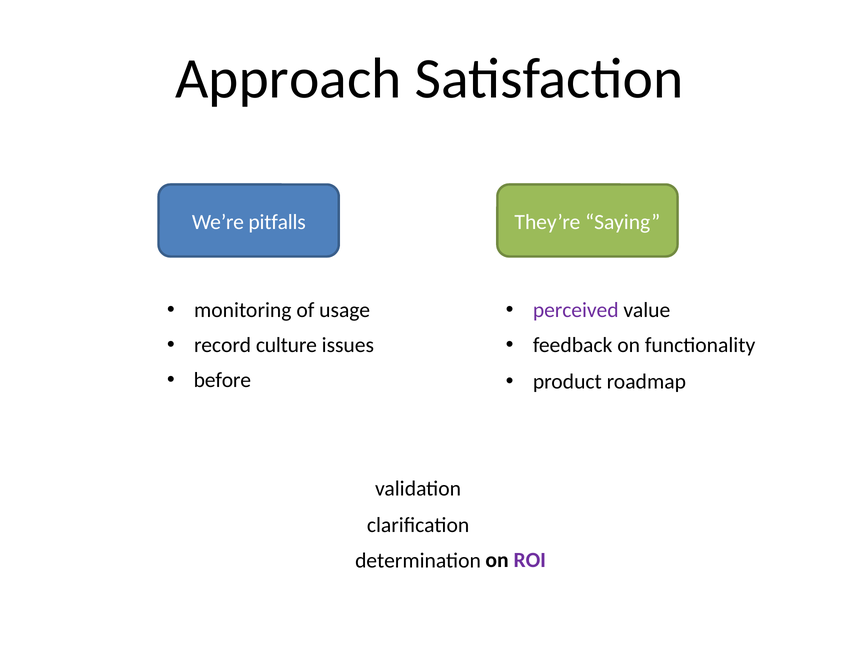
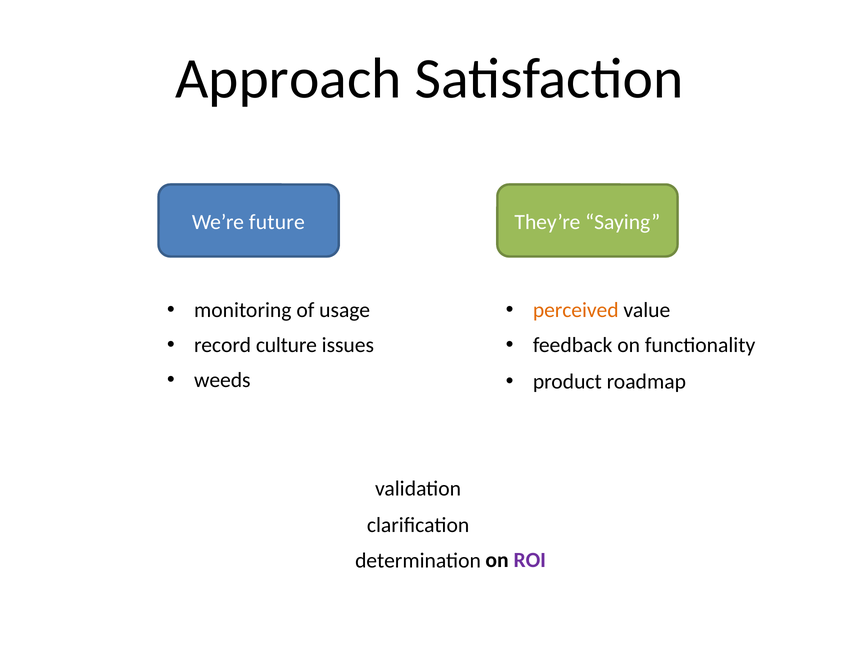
pitfalls: pitfalls -> future (277, 222)
perceived colour: purple -> orange (576, 311)
before: before -> weeds (222, 380)
